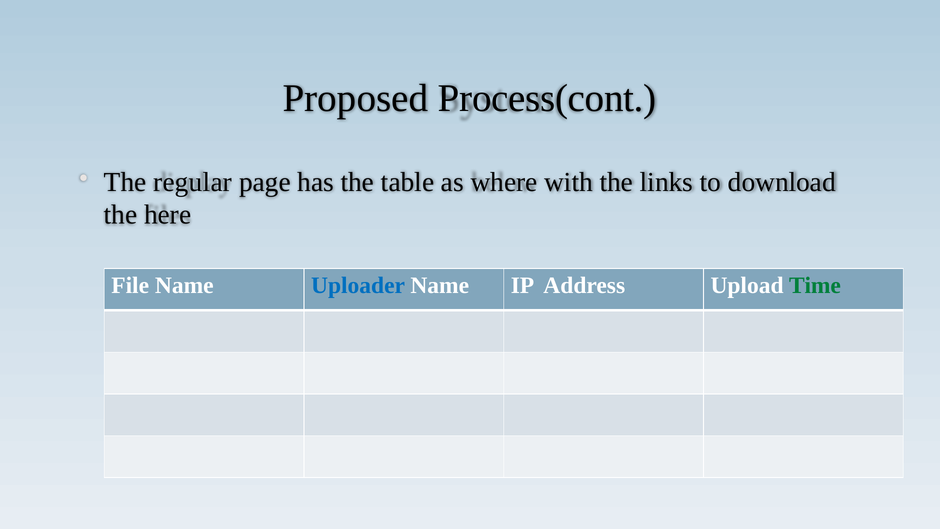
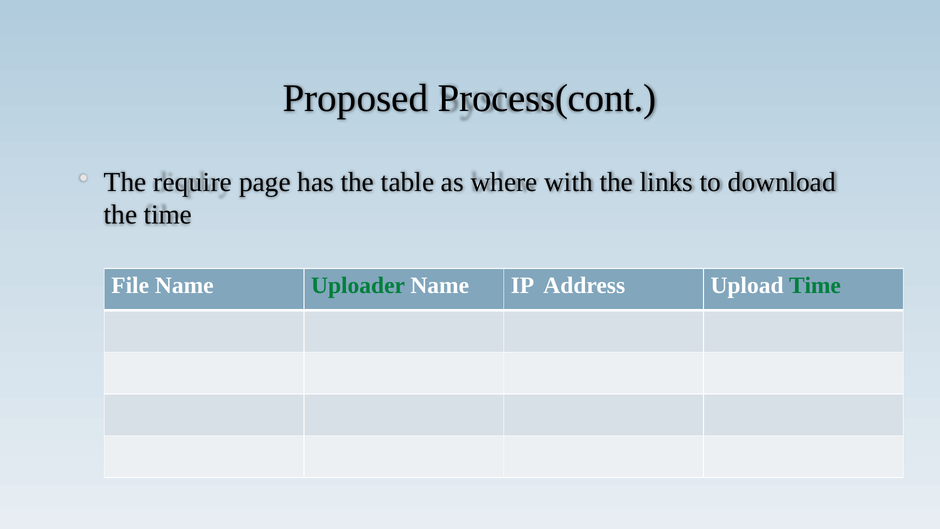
regular: regular -> require (193, 182)
the here: here -> time (168, 215)
Uploader colour: blue -> green (358, 285)
